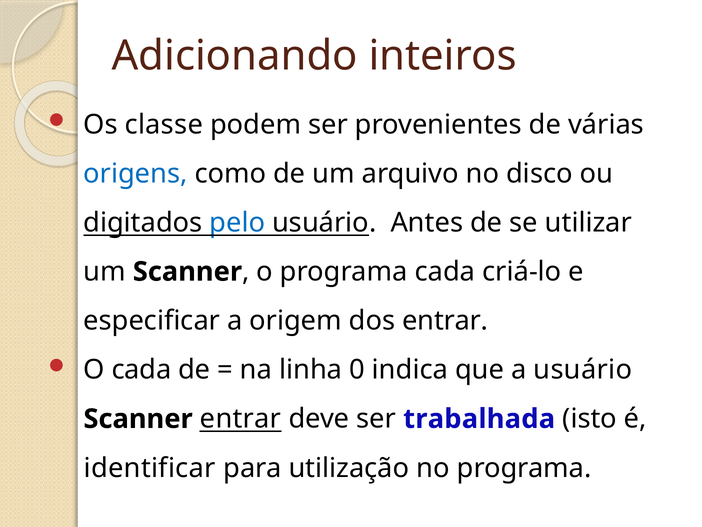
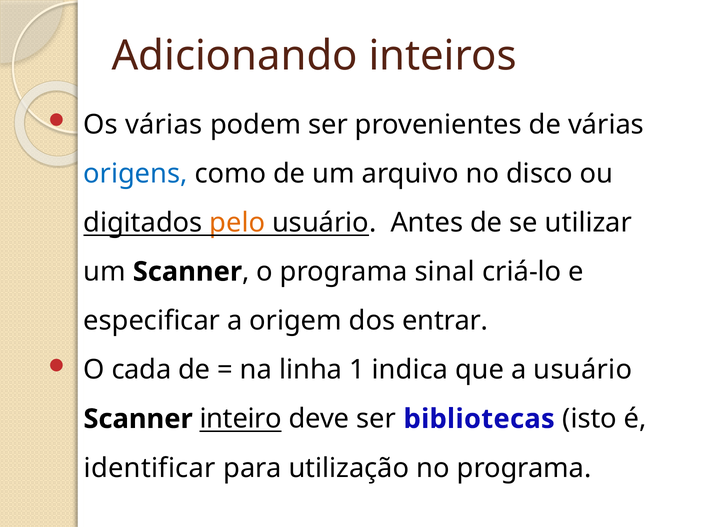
Os classe: classe -> várias (164, 124)
pelo colour: blue -> orange (237, 222)
programa cada: cada -> sinal (445, 271)
0: 0 -> 1 (357, 370)
Scanner entrar: entrar -> inteiro (241, 419)
trabalhada: trabalhada -> bibliotecas (479, 419)
